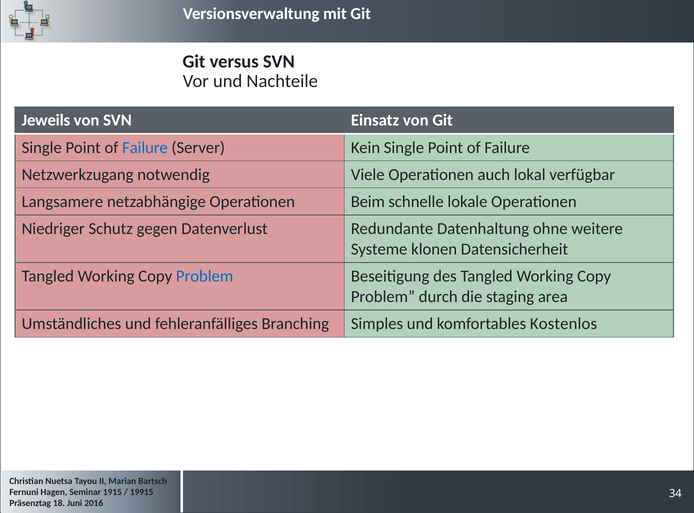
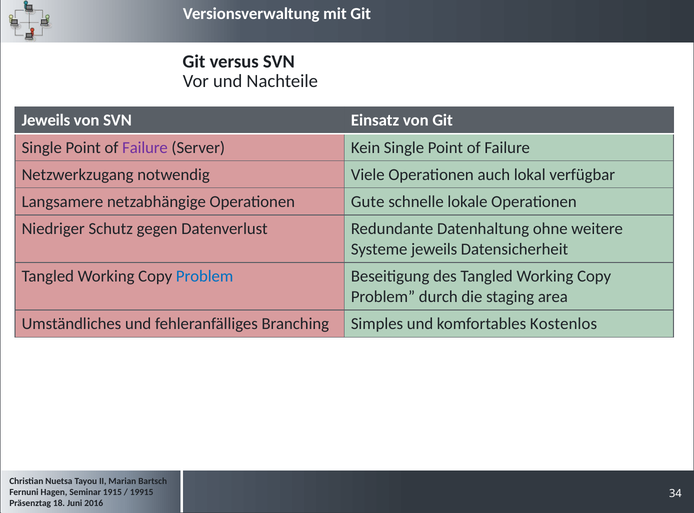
Failure colour: blue -> purple (145, 147)
Beim: Beim -> Gute (368, 202)
Systeme klonen: klonen -> jeweils (434, 249)
